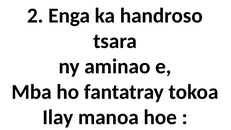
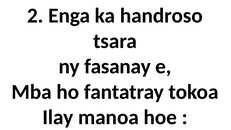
aminao: aminao -> fasanay (118, 66)
